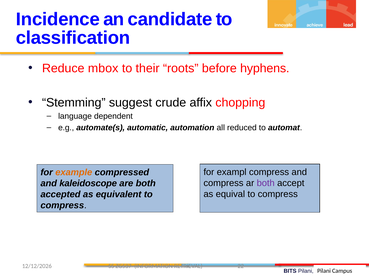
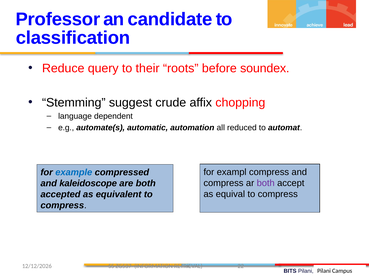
Incidence: Incidence -> Professor (58, 19)
mbox: mbox -> query (103, 68)
hyphens: hyphens -> soundex (265, 68)
example colour: orange -> blue (74, 173)
